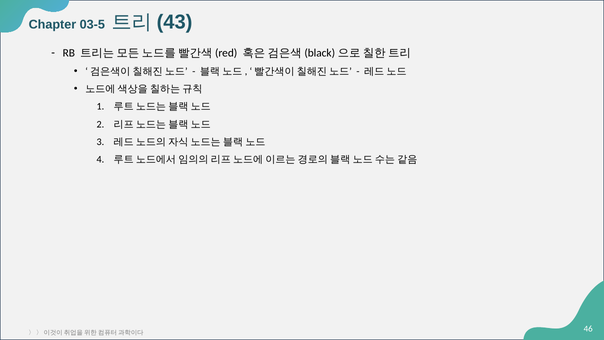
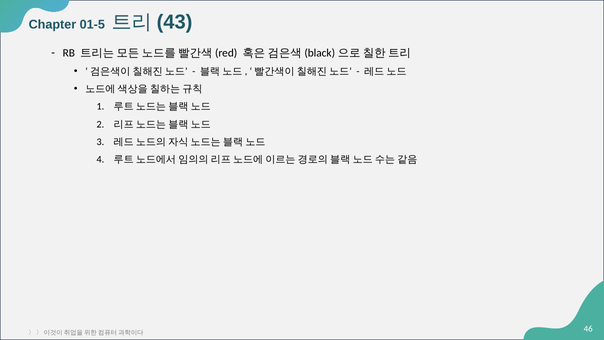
03-5: 03-5 -> 01-5 (92, 24)
